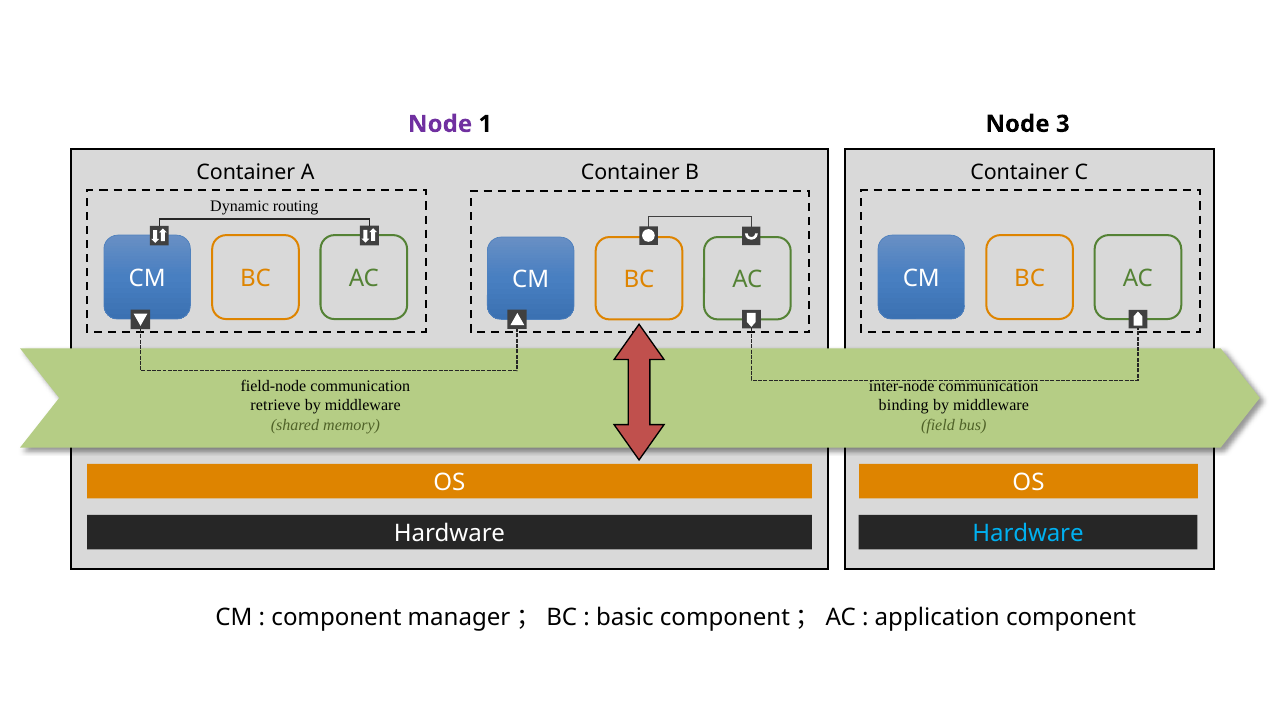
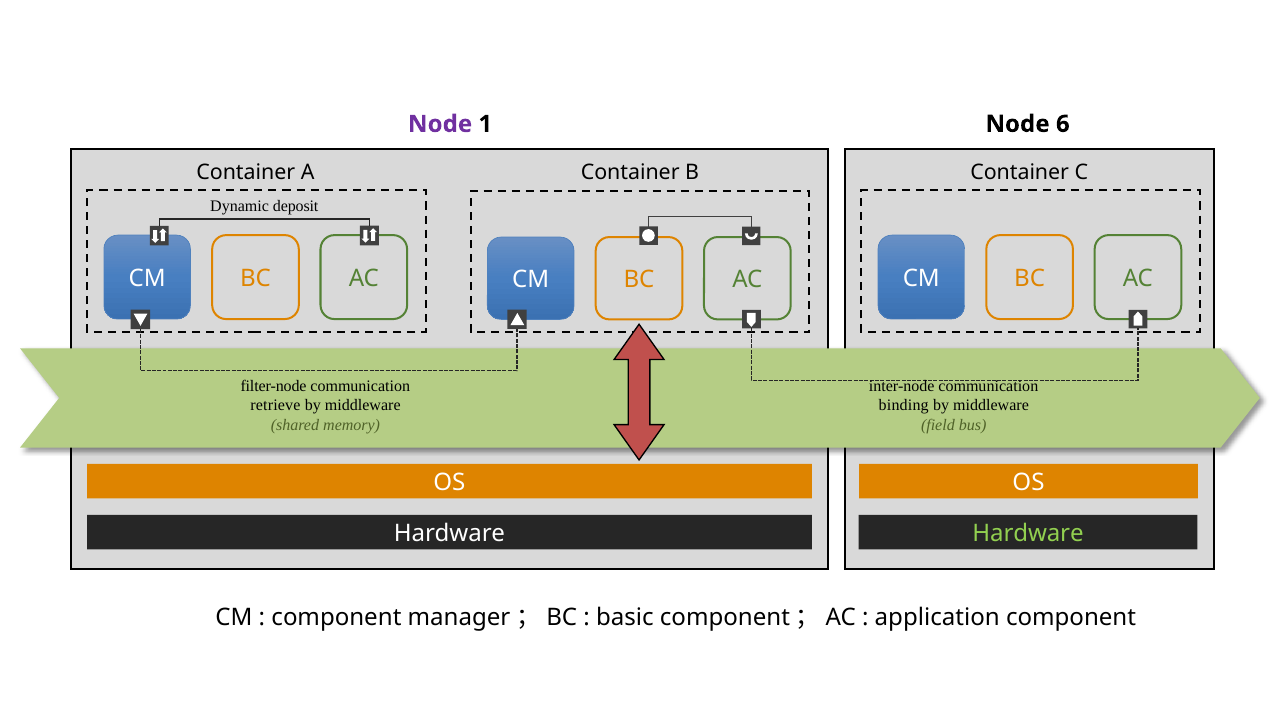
3: 3 -> 6 (1063, 124)
routing: routing -> deposit (296, 206)
field-node: field-node -> filter-node (274, 386)
Hardware colour: light blue -> light green (1028, 534)
